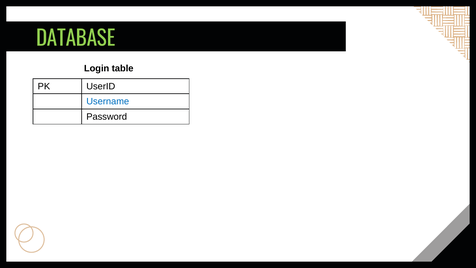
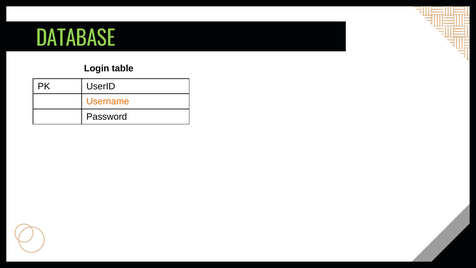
Username colour: blue -> orange (108, 101)
